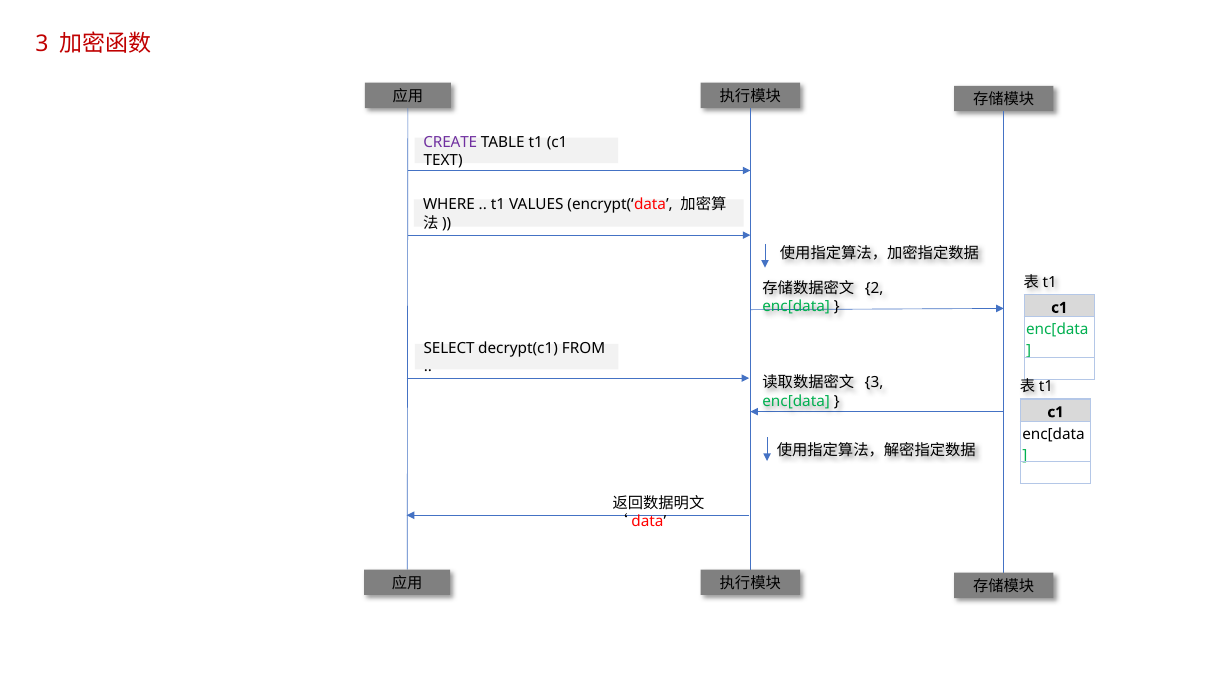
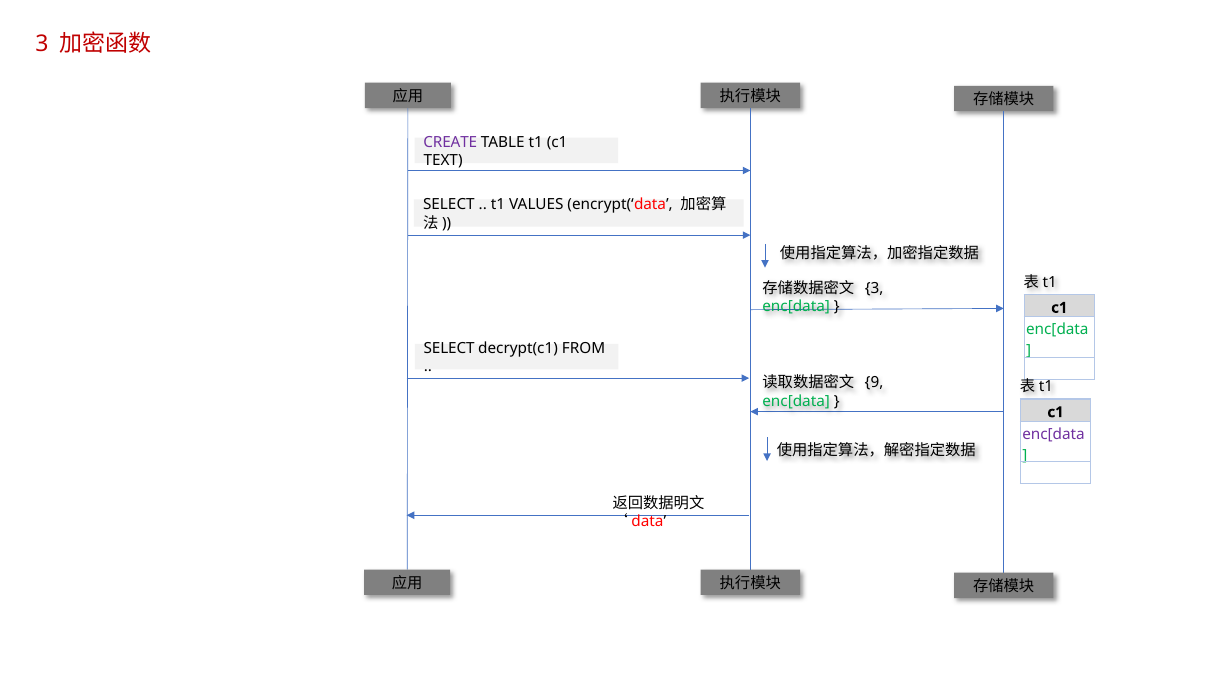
WHERE: WHERE -> SELECT (449, 205)
2: 2 -> 3 (874, 288)
3: 3 -> 9 (874, 383)
enc[data colour: black -> purple (1054, 434)
